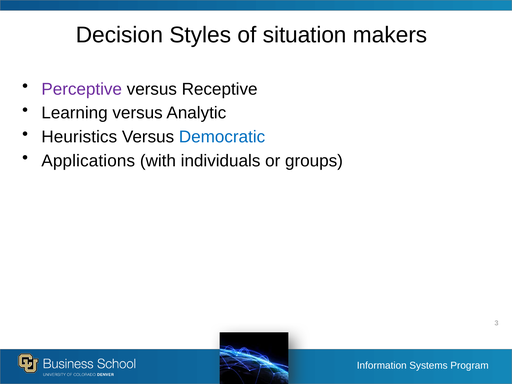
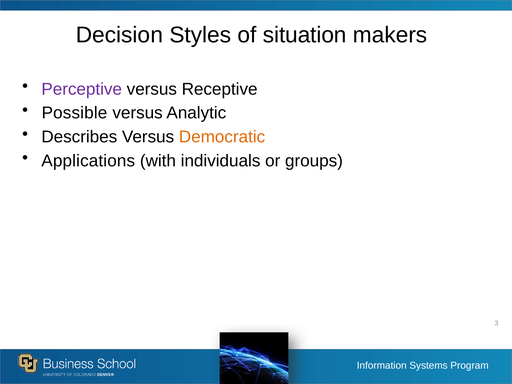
Learning: Learning -> Possible (74, 113)
Heuristics: Heuristics -> Describes (79, 137)
Democratic colour: blue -> orange (222, 137)
